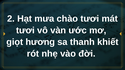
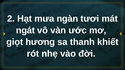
chào: chào -> ngàn (67, 19)
tươi: tươi -> ngát (25, 30)
